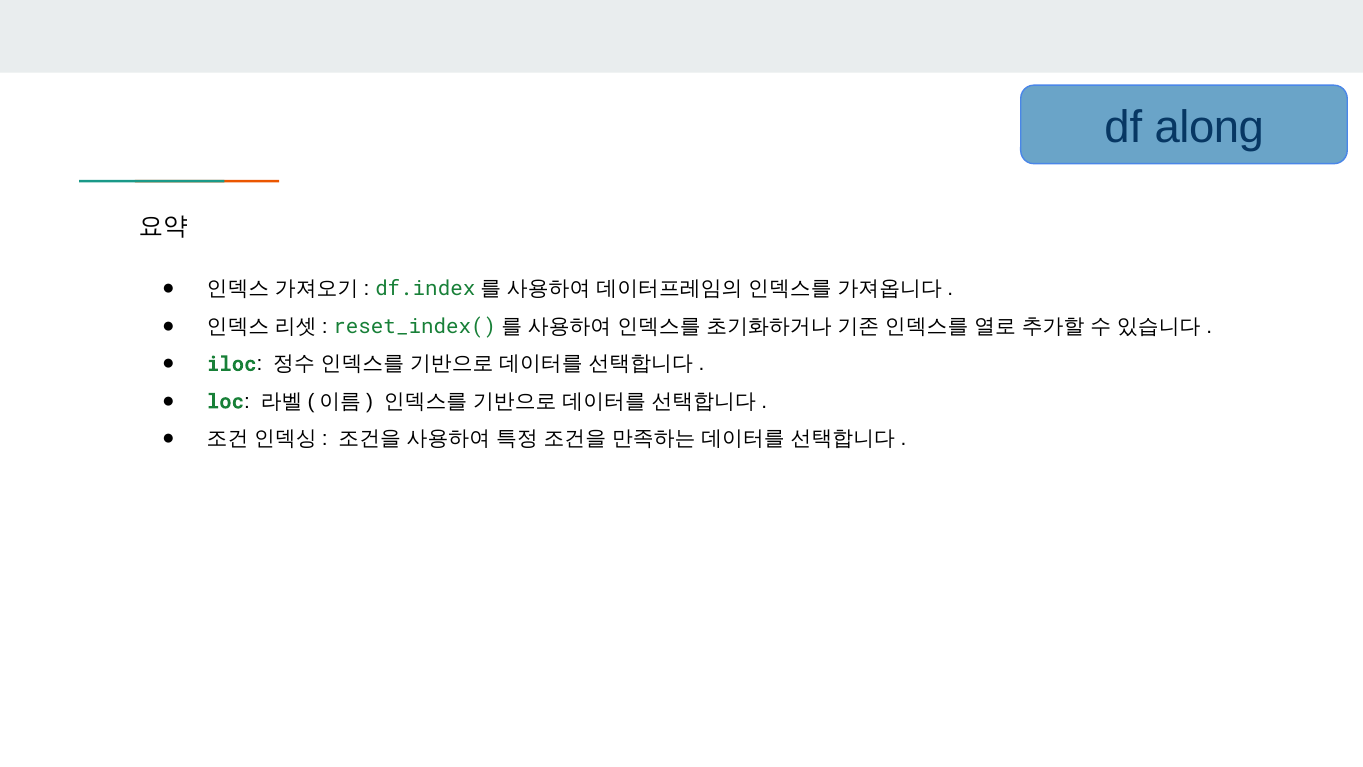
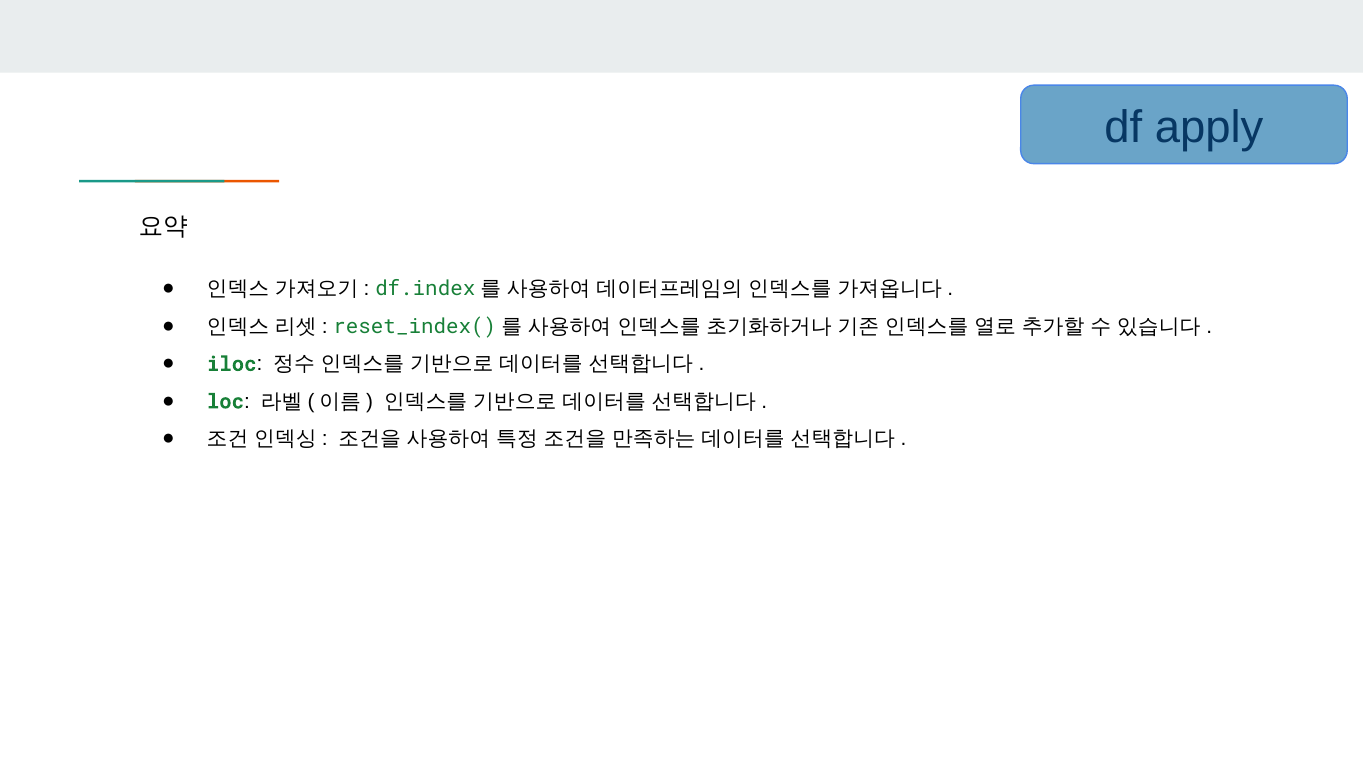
along: along -> apply (1209, 128)
